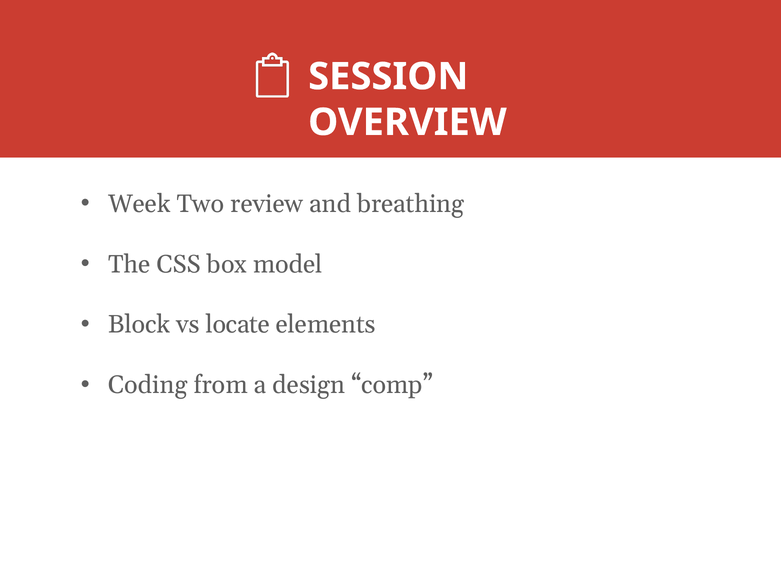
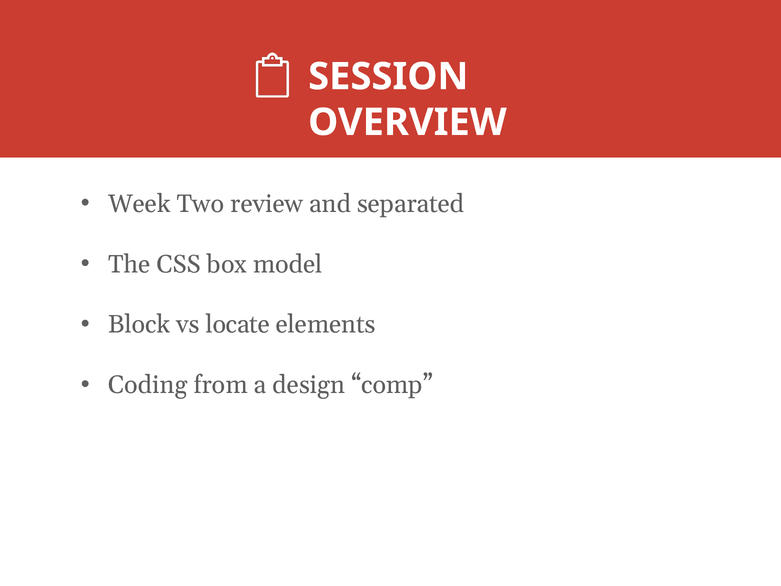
breathing: breathing -> separated (411, 204)
